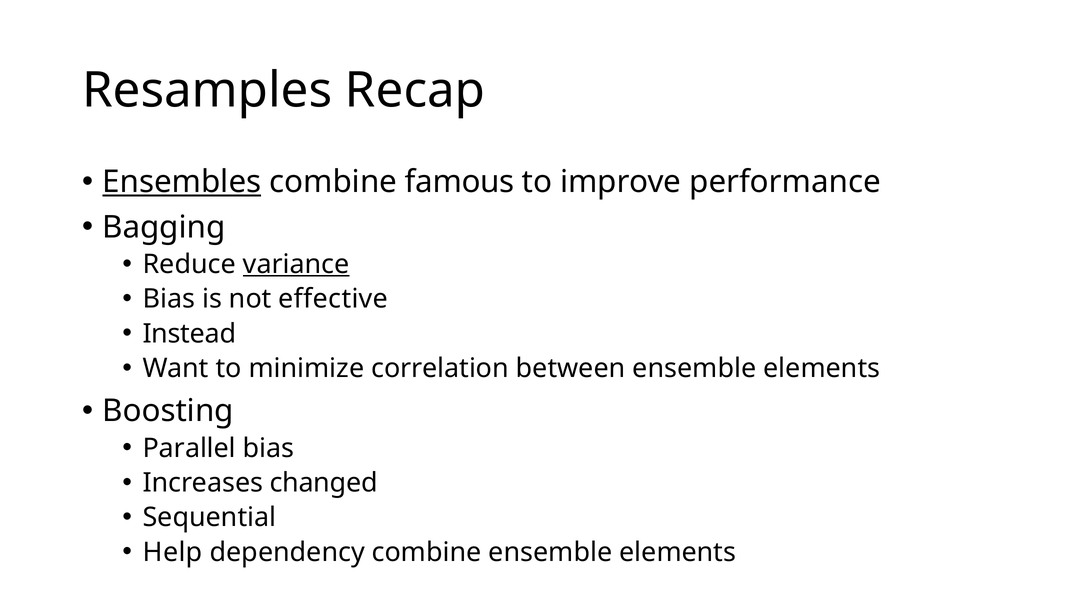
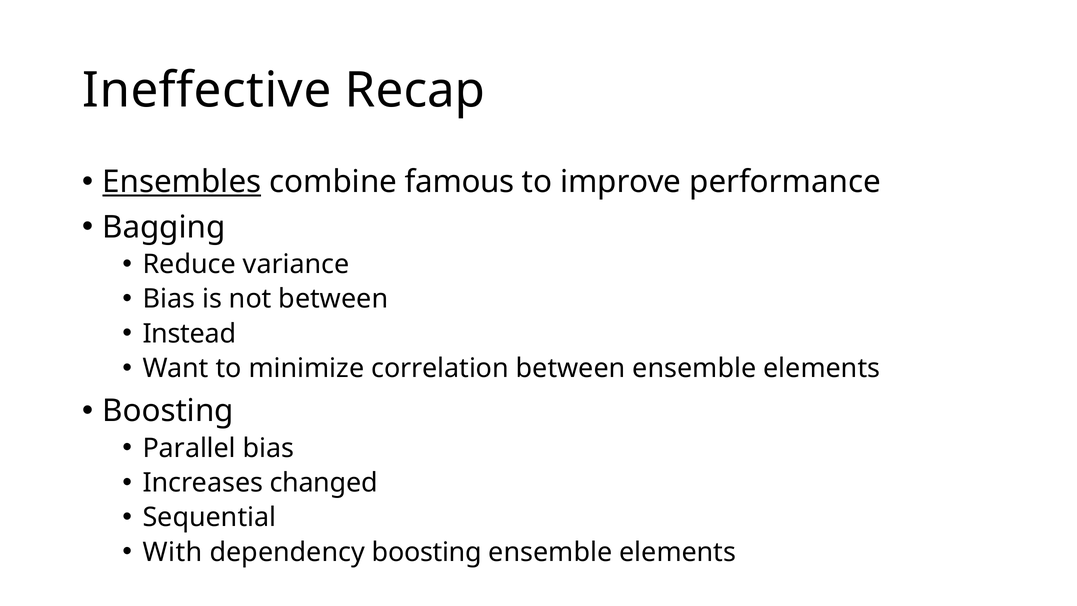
Resamples: Resamples -> Ineffective (207, 90)
variance underline: present -> none (296, 264)
not effective: effective -> between (333, 299)
Help: Help -> With (173, 552)
dependency combine: combine -> boosting (427, 552)
